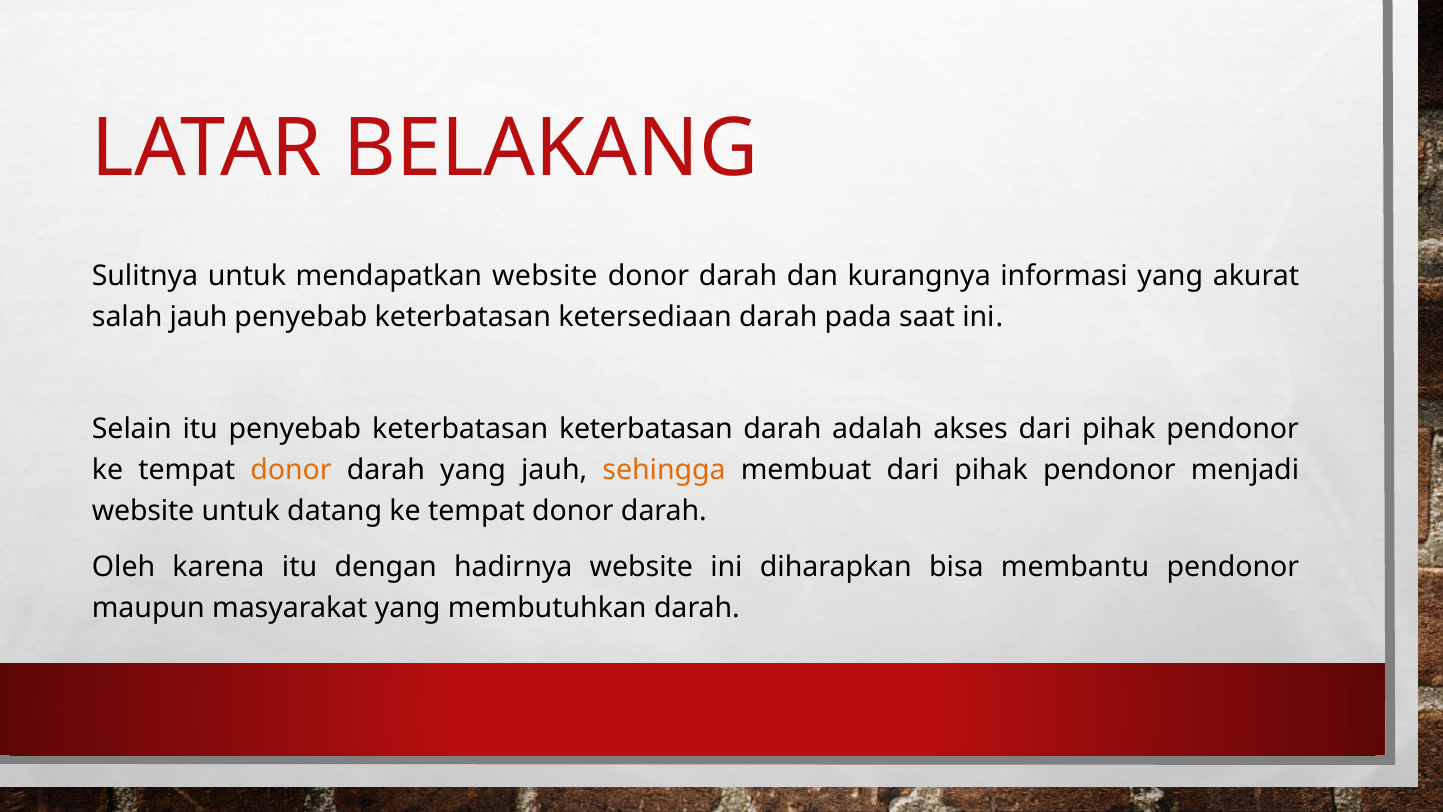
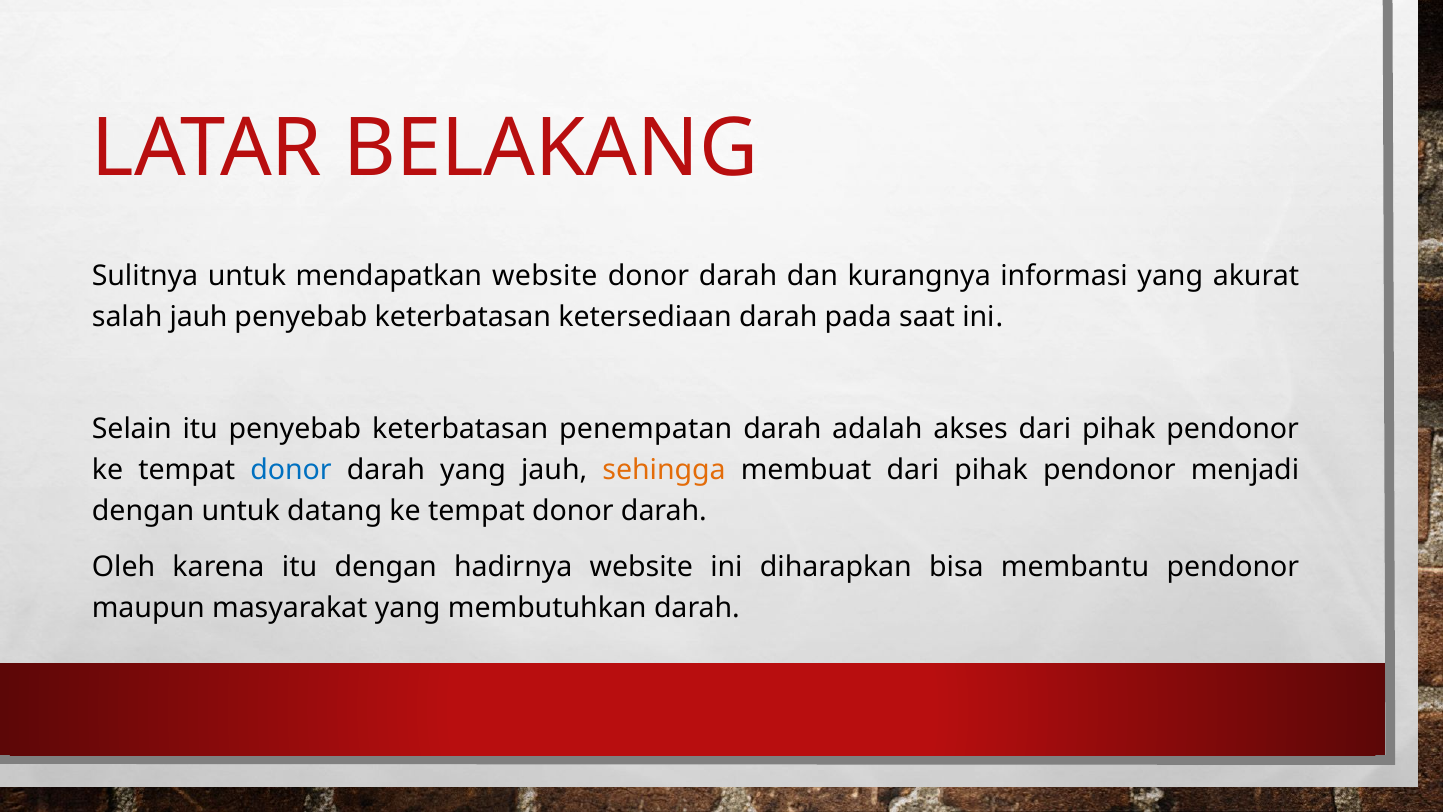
keterbatasan keterbatasan: keterbatasan -> penempatan (646, 429)
donor colour: orange -> blue (291, 470)
website: website -> dengan (143, 511)
